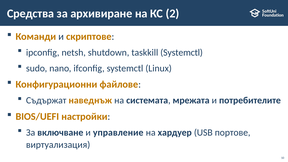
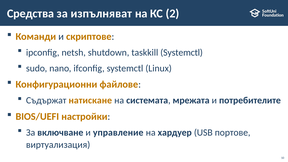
архивиране: архивиране -> изпълняват (101, 14)
наведнъж: наведнъж -> натискане (90, 100)
